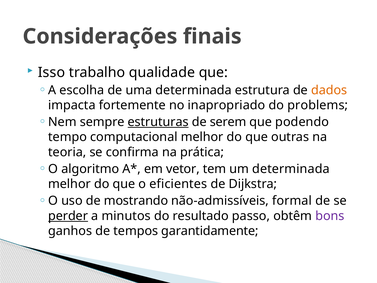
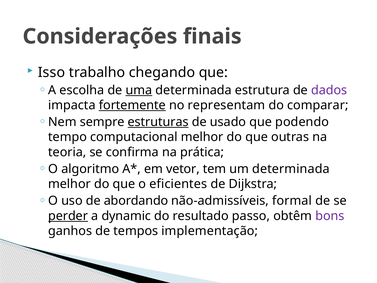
qualidade: qualidade -> chegando (162, 72)
uma underline: none -> present (139, 90)
dados colour: orange -> purple (329, 90)
fortemente underline: none -> present (132, 105)
inapropriado: inapropriado -> representam (226, 105)
problems: problems -> comparar (318, 105)
serem: serem -> usado (228, 122)
mostrando: mostrando -> abordando (136, 201)
minutos: minutos -> dynamic (126, 216)
garantidamente: garantidamente -> implementação (210, 231)
